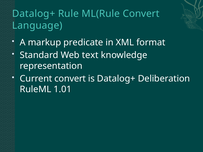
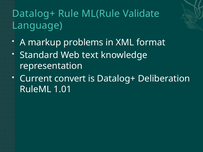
ML(Rule Convert: Convert -> Validate (141, 14)
predicate: predicate -> problems (83, 43)
